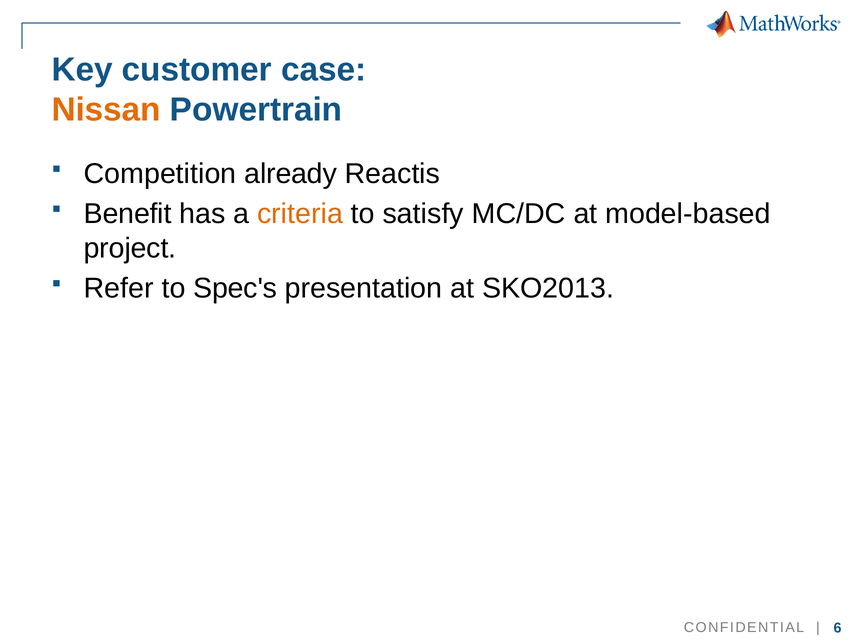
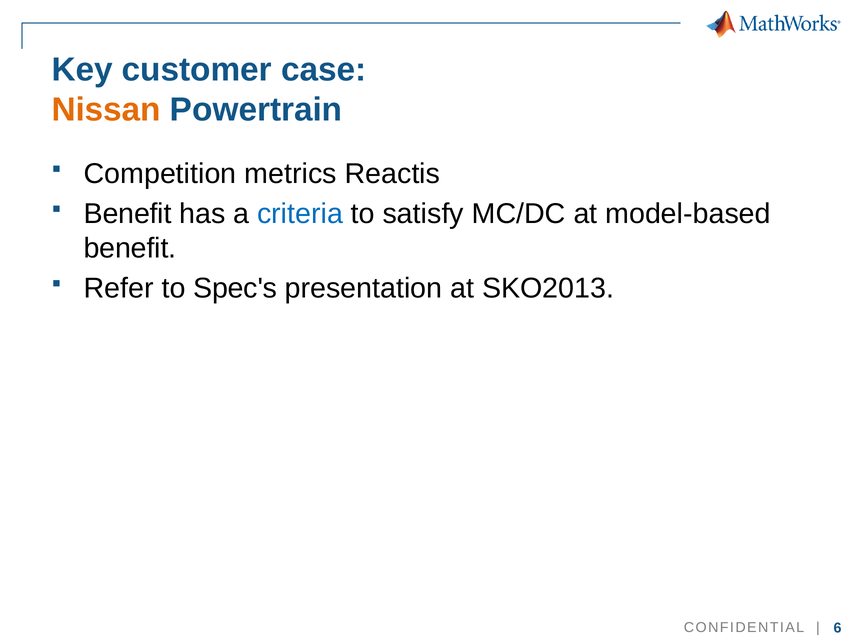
already: already -> metrics (291, 174)
criteria colour: orange -> blue (300, 214)
project: project -> benefit (130, 248)
